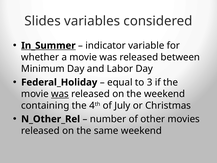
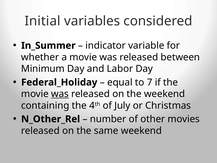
Slides: Slides -> Initial (43, 21)
In_Summer underline: present -> none (48, 46)
3: 3 -> 7 (150, 82)
